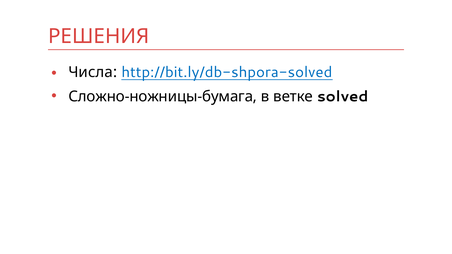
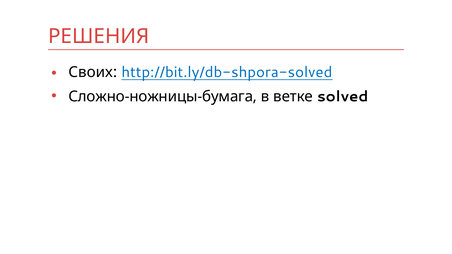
Числа: Числа -> Своих (93, 72)
